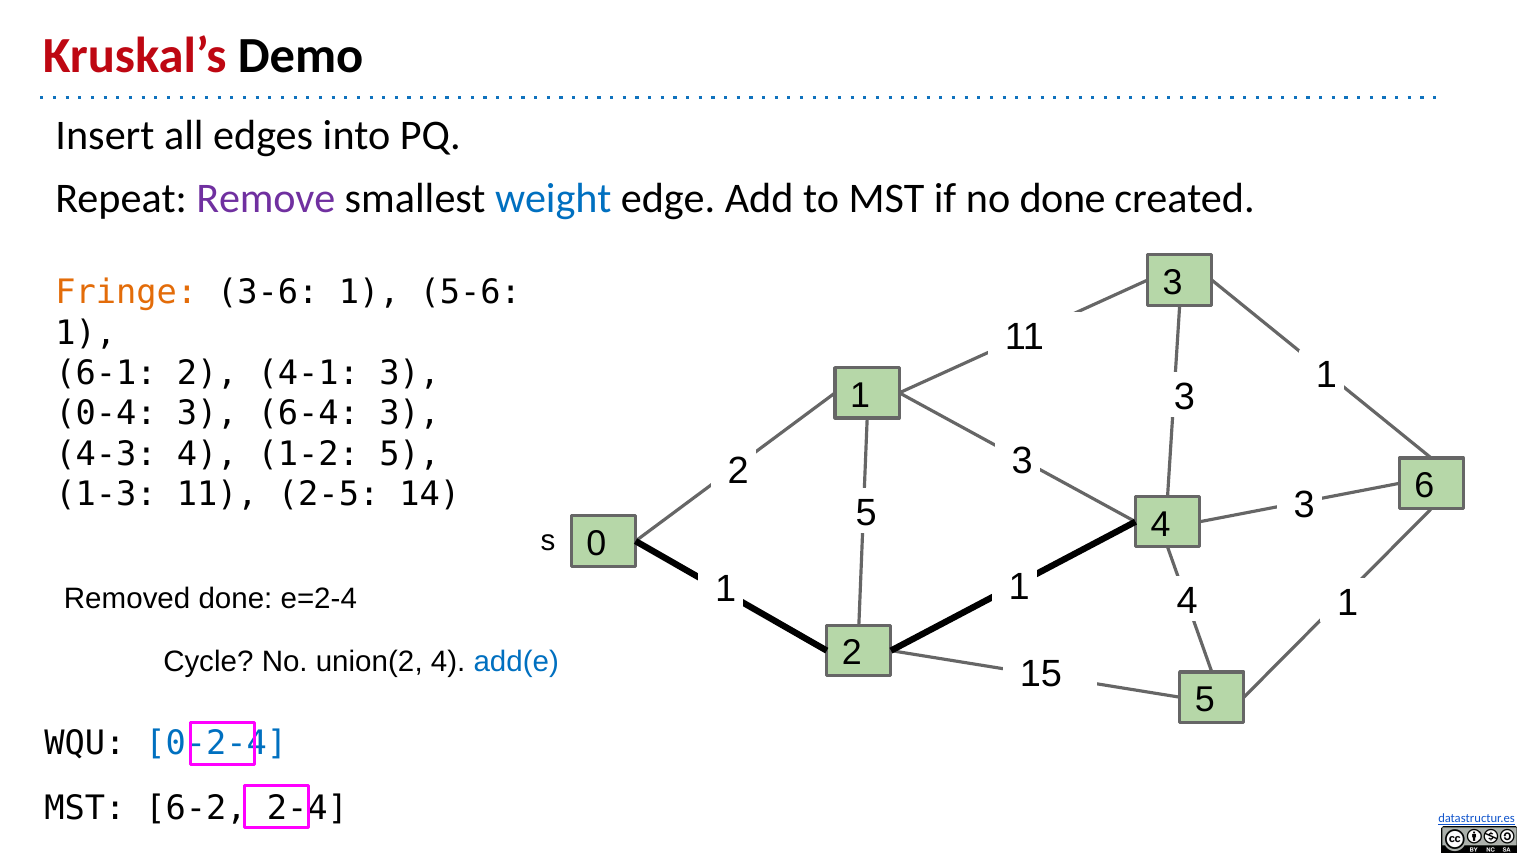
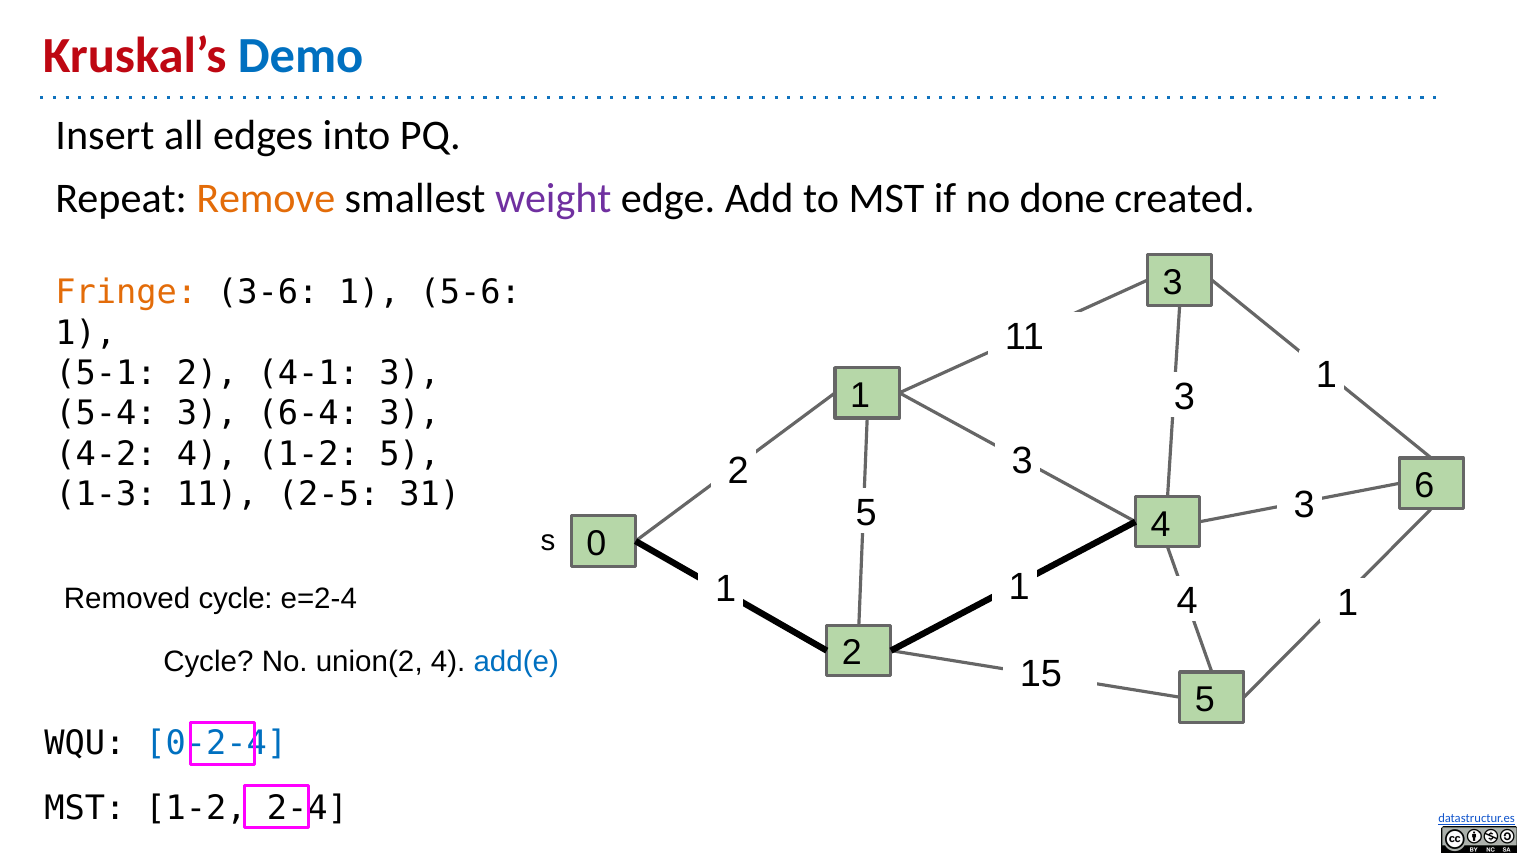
Demo colour: black -> blue (301, 56)
Remove colour: purple -> orange (266, 199)
weight colour: blue -> purple (553, 199)
6-1: 6-1 -> 5-1 (106, 374)
0-4: 0-4 -> 5-4 (106, 414)
4-3: 4-3 -> 4-2 (106, 454)
14: 14 -> 31 (430, 495)
Removed done: done -> cycle (236, 599)
MST 6-2: 6-2 -> 1-2 (196, 809)
